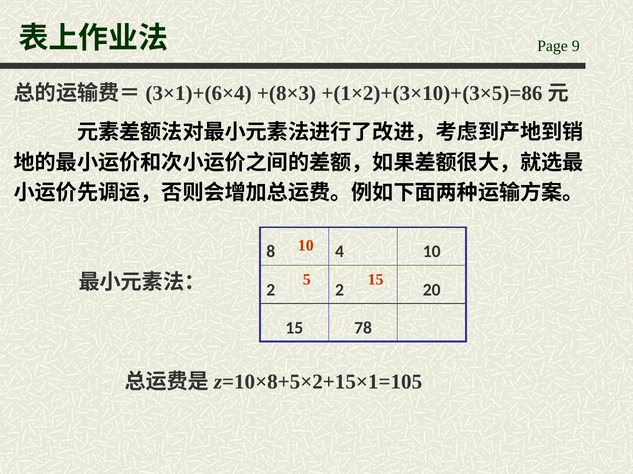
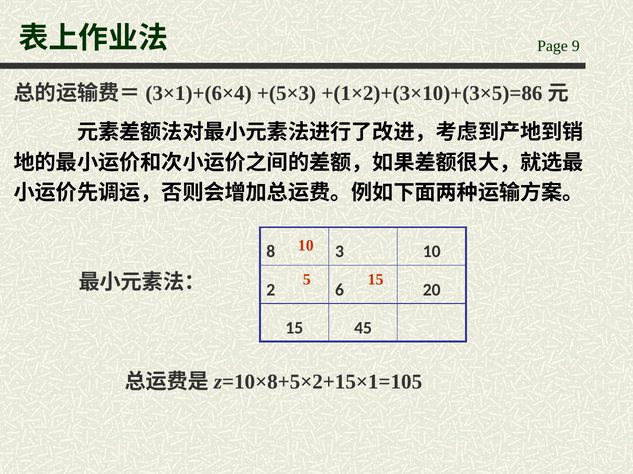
+(8×3: +(8×3 -> +(5×3 (287, 93)
4: 4 -> 3 (339, 252)
2 2: 2 -> 6 (339, 290)
78: 78 -> 45 (363, 328)
